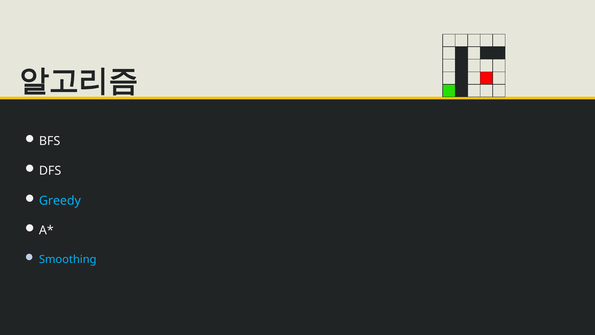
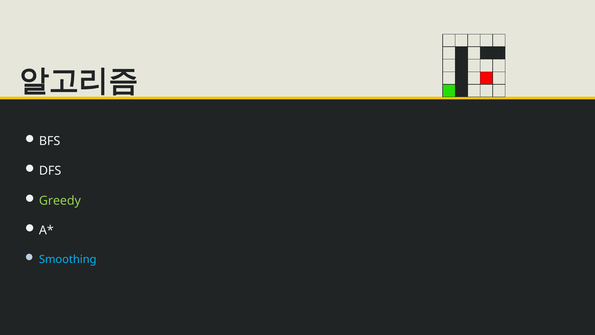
Greedy colour: light blue -> light green (60, 200)
